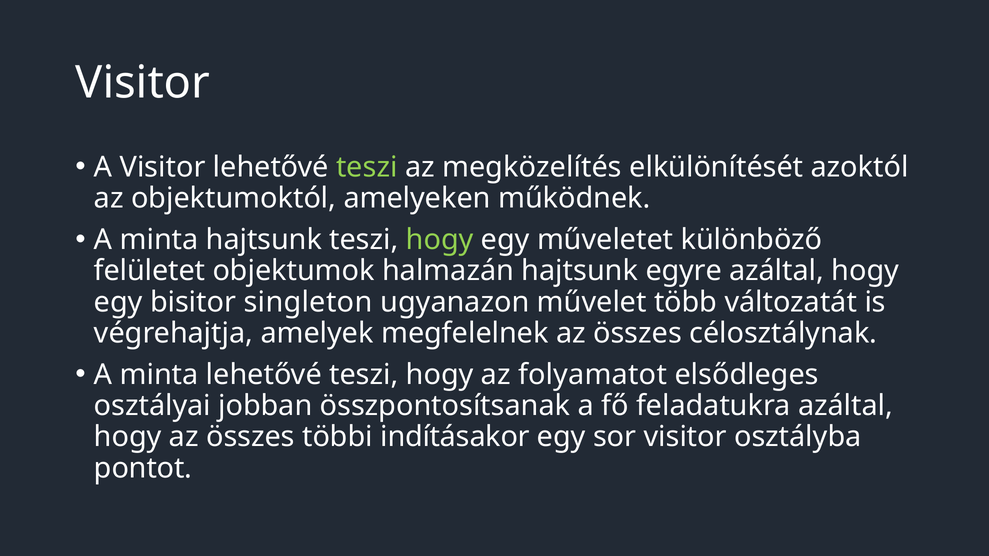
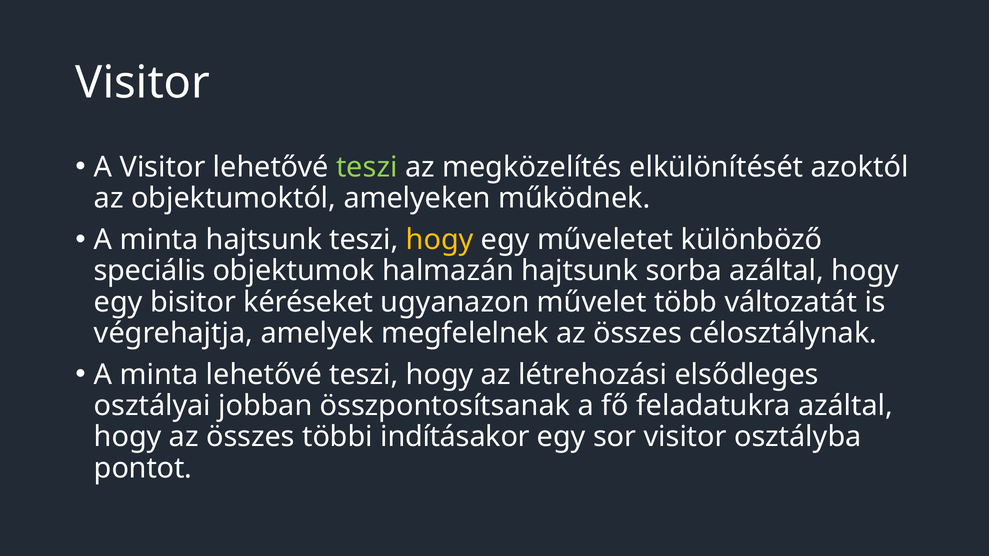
hogy colour: light green -> yellow (440, 240)
felületet: felületet -> speciális (150, 271)
egyre: egyre -> sorba (684, 271)
singleton: singleton -> kéréseket (308, 302)
folyamatot: folyamatot -> létrehozási (593, 375)
